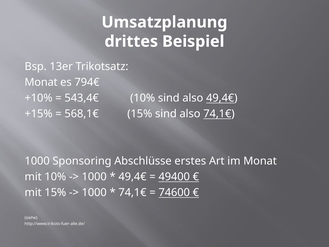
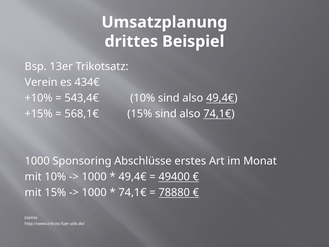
Monat: Monat -> Verein (41, 82)
794€: 794€ -> 434€ (87, 82)
74600: 74600 -> 78880 (174, 192)
